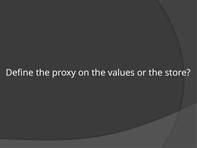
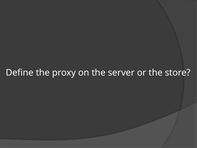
values: values -> server (121, 73)
